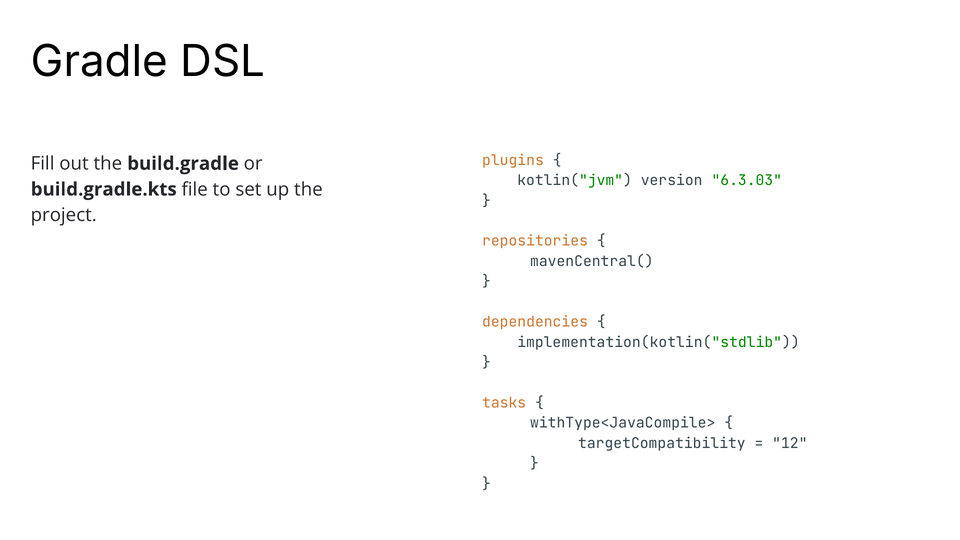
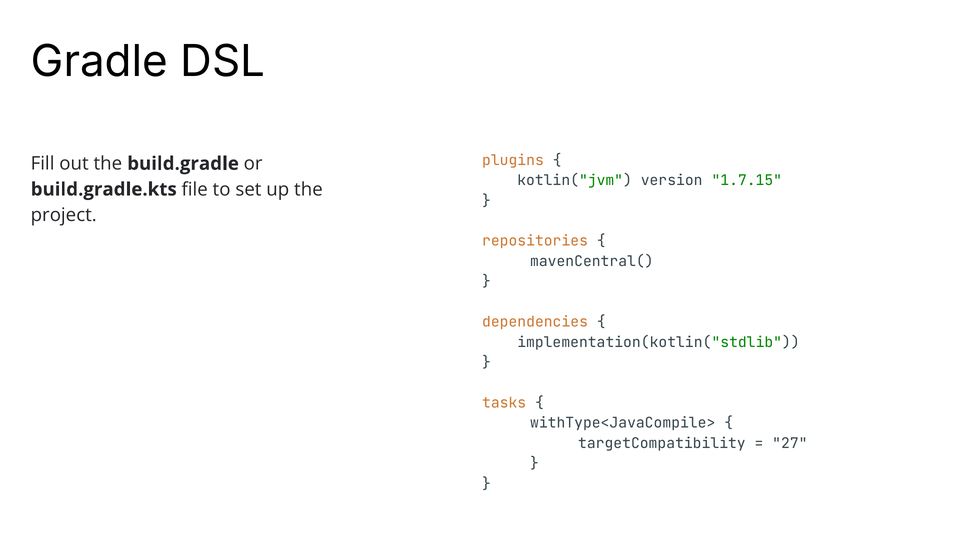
6.3.03: 6.3.03 -> 1.7.15 (747, 180)
12: 12 -> 27 (790, 443)
